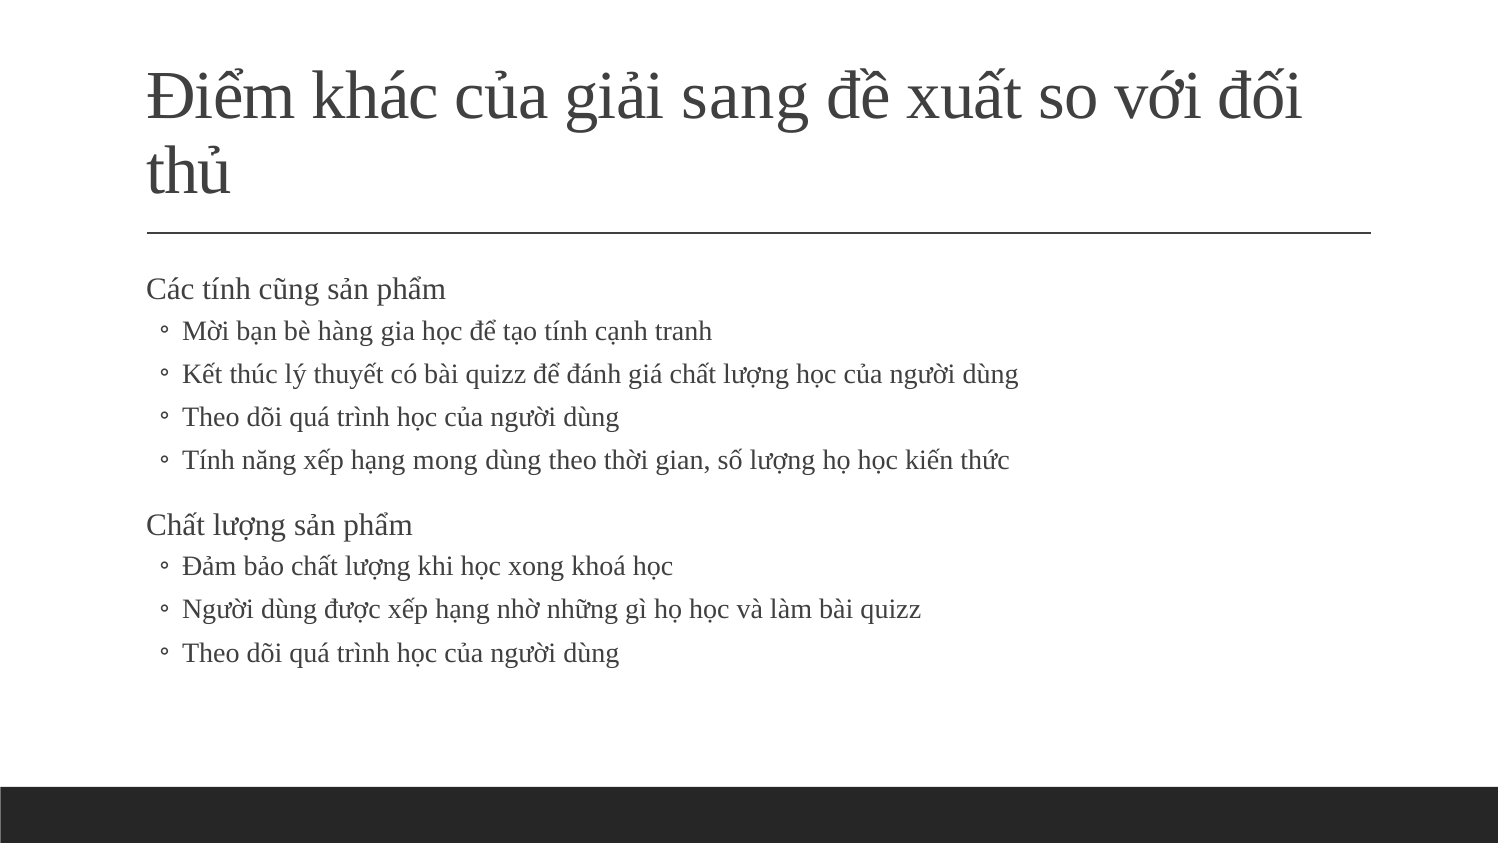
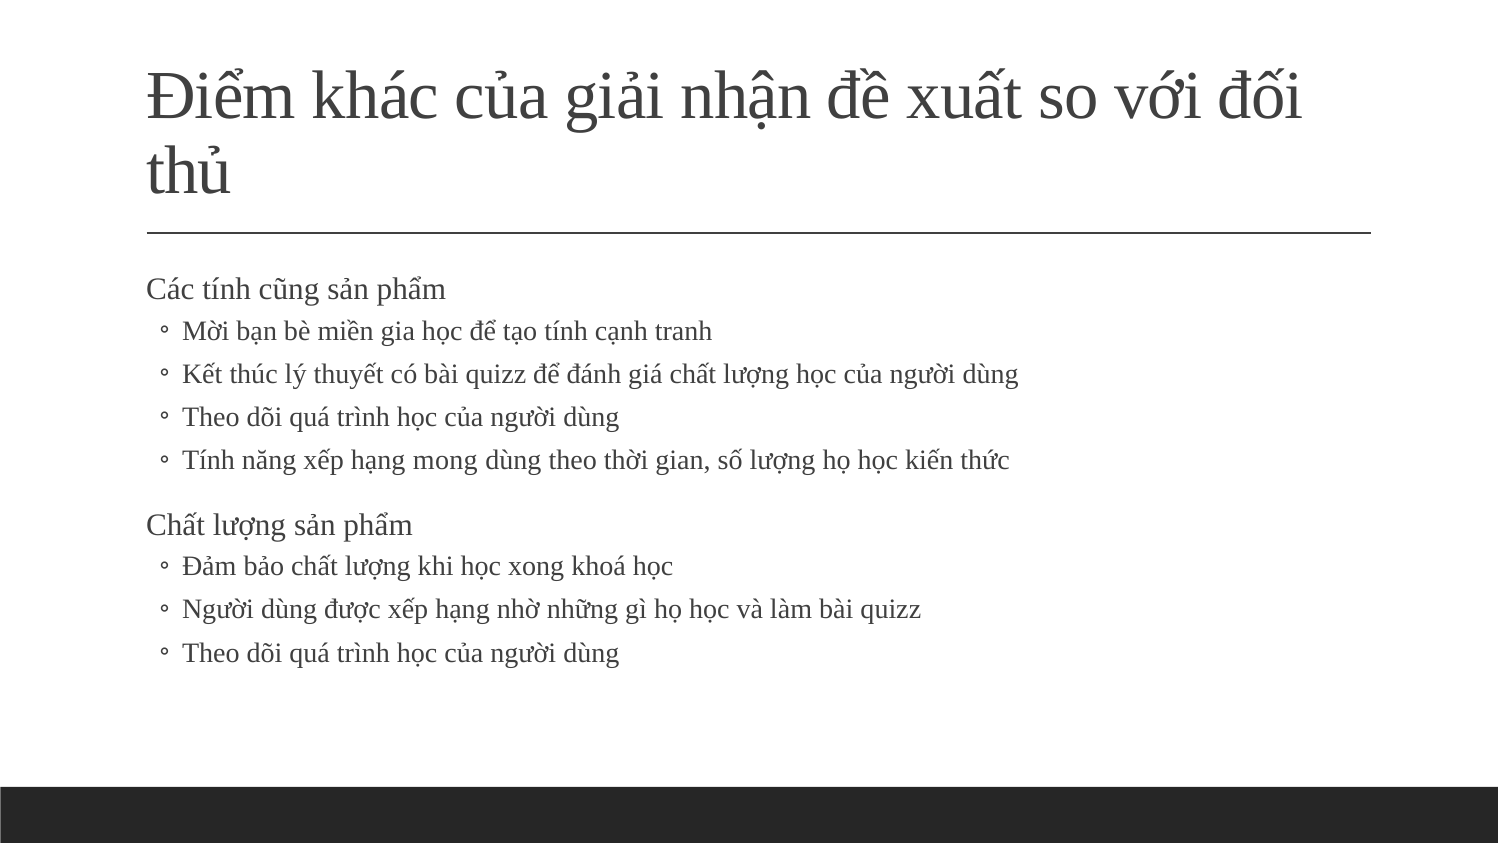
sang: sang -> nhận (746, 96)
hàng: hàng -> miền (346, 331)
